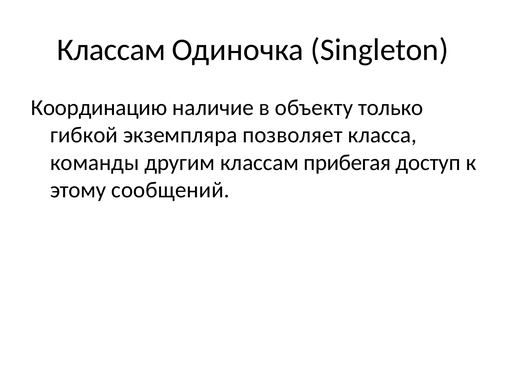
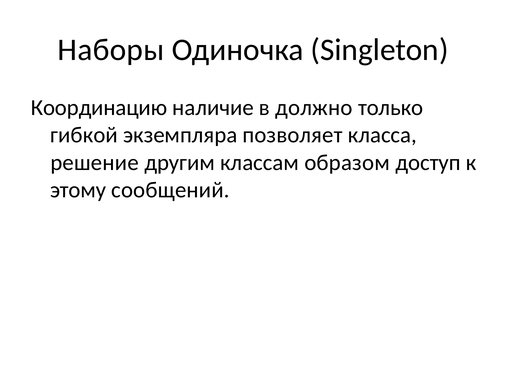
Классам: Классам -> Наборы (111, 50)
объекту: объекту -> должно (314, 108)
команды: команды -> решение (95, 162)
прибегая: прибегая -> образом (347, 162)
